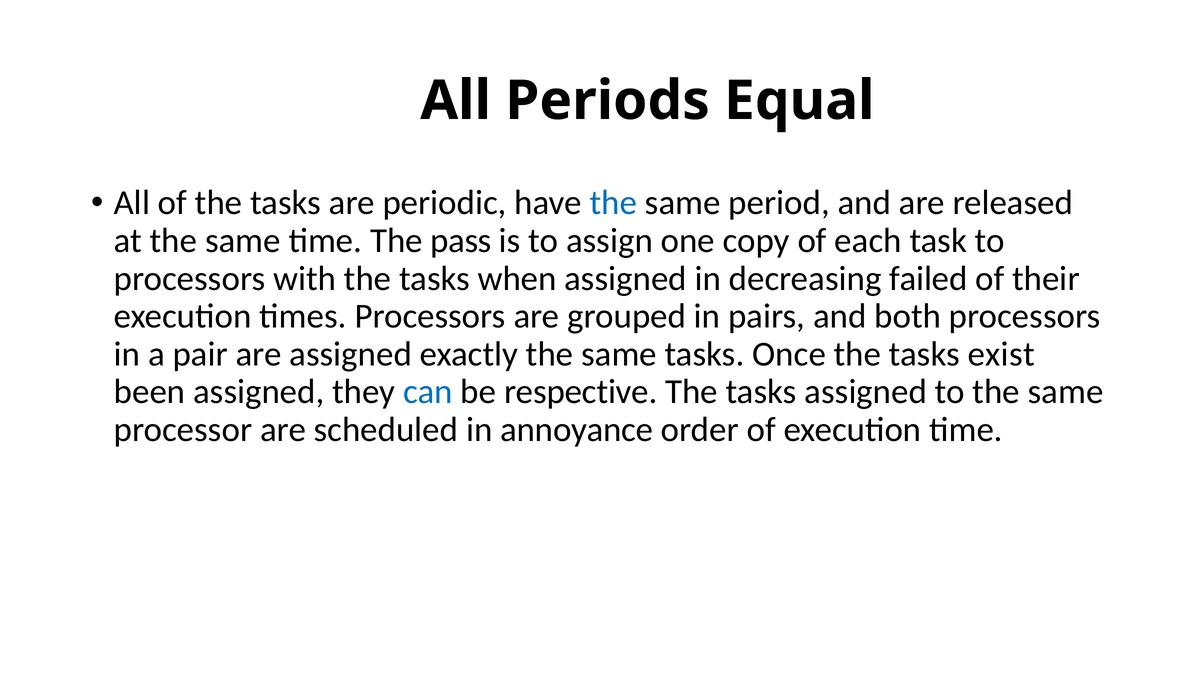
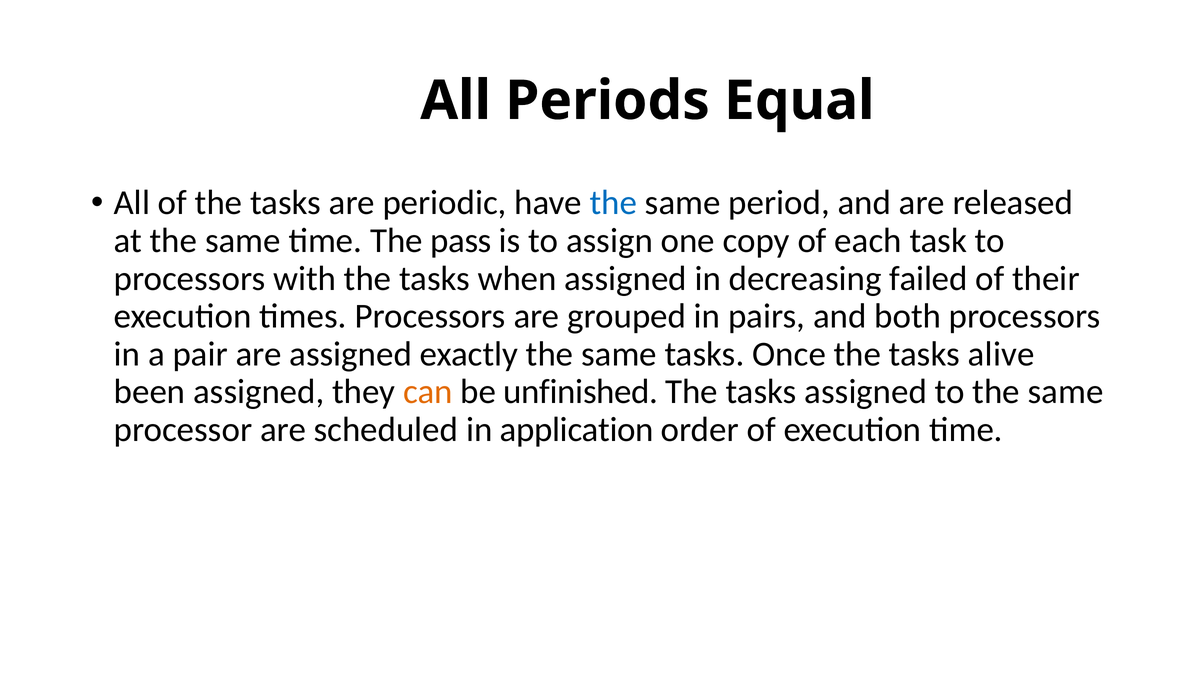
exist: exist -> alive (1001, 354)
can colour: blue -> orange (428, 392)
respective: respective -> unfinished (581, 392)
annoyance: annoyance -> application (577, 429)
